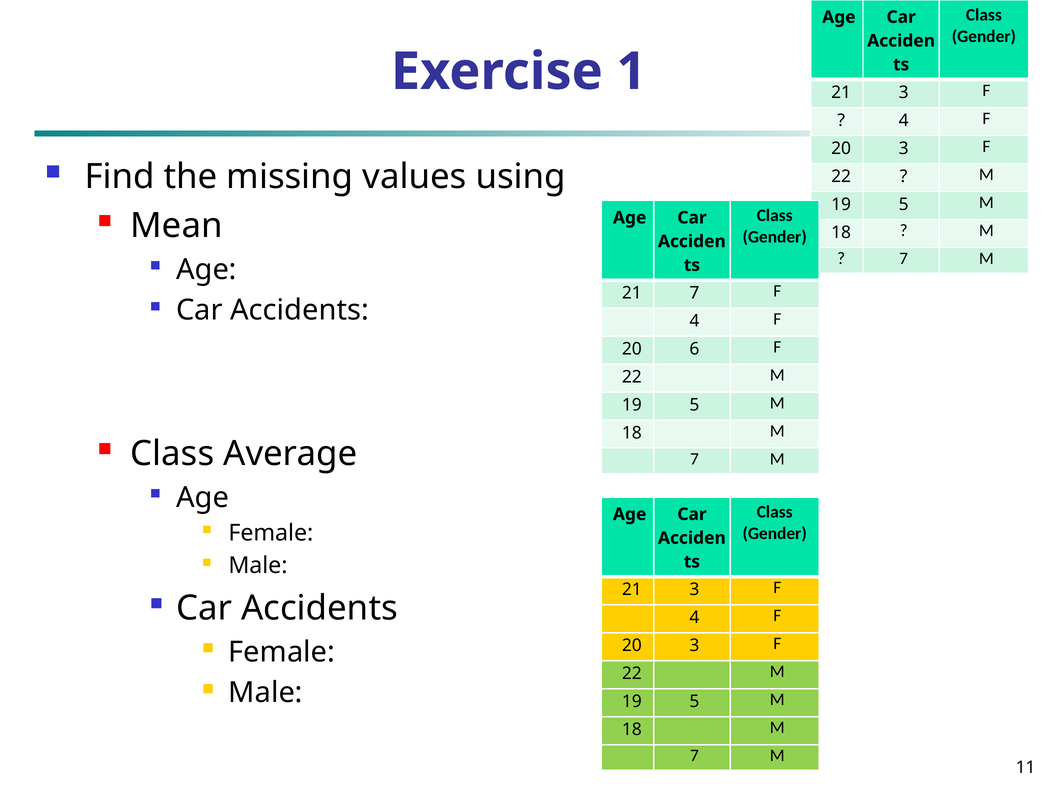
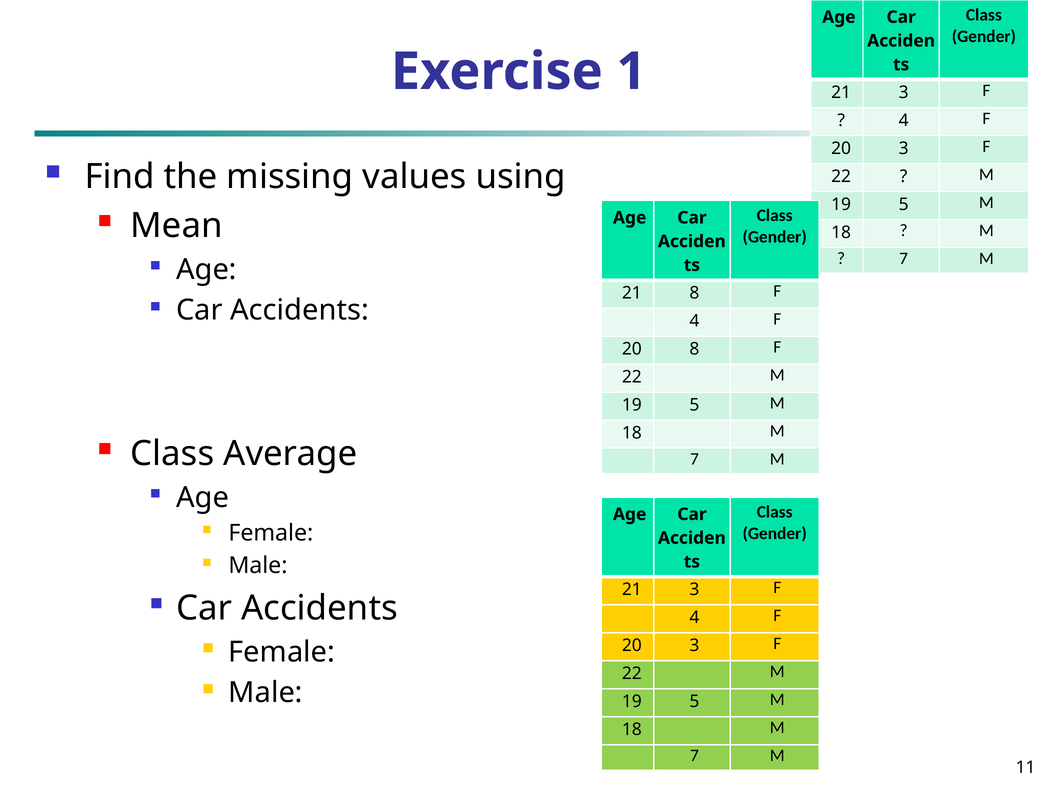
21 7: 7 -> 8 (694, 293)
20 6: 6 -> 8 (694, 349)
